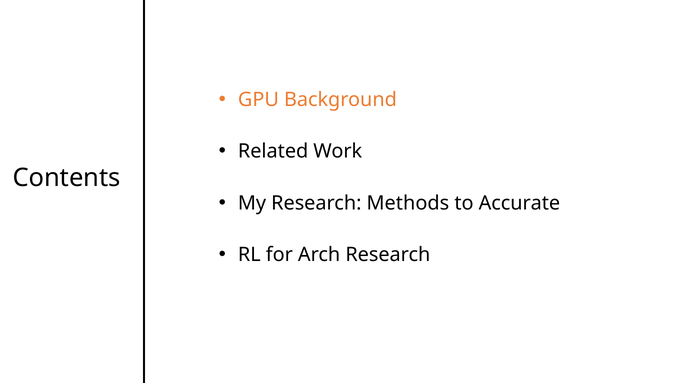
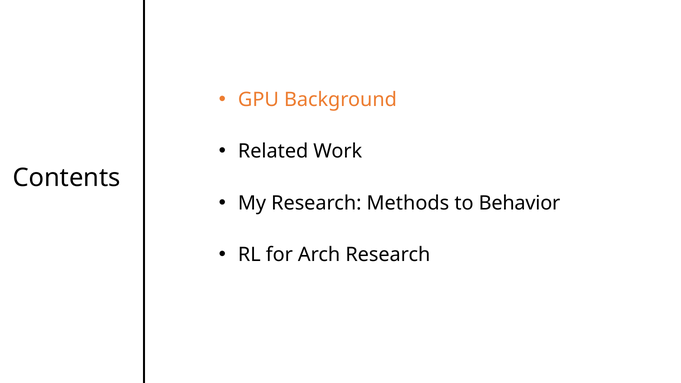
Accurate: Accurate -> Behavior (519, 203)
